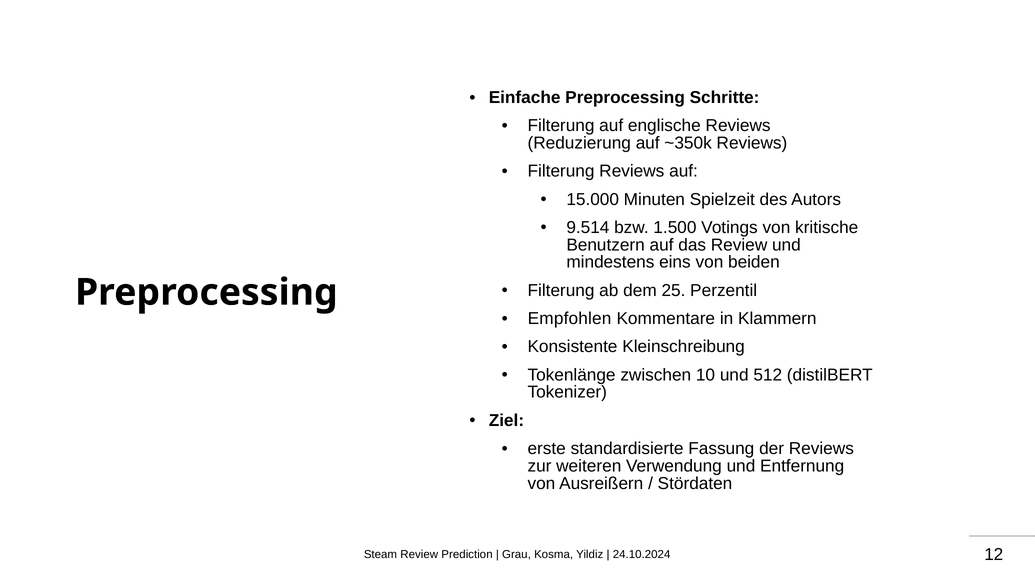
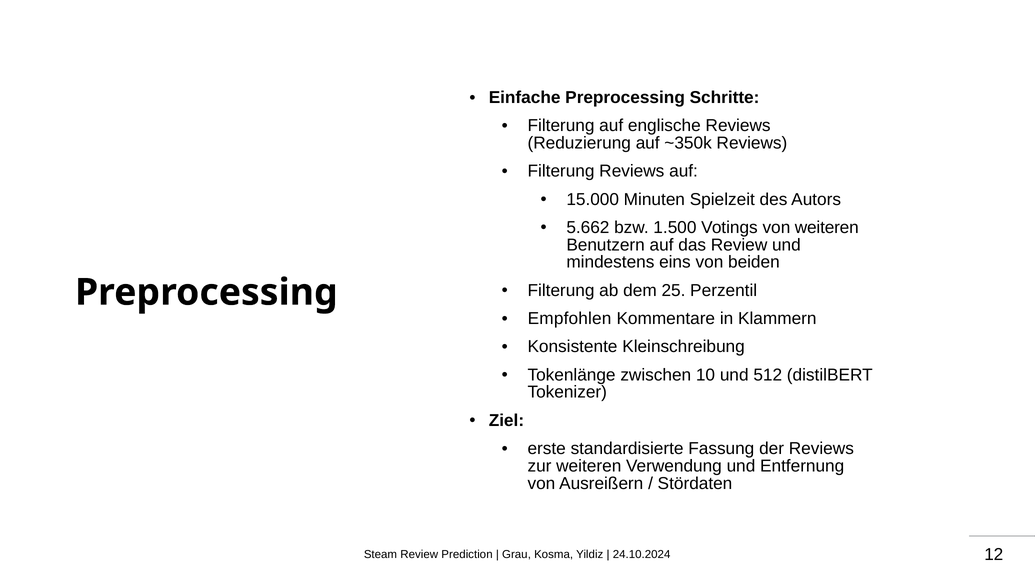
9.514: 9.514 -> 5.662 (588, 228)
von kritische: kritische -> weiteren (827, 228)
